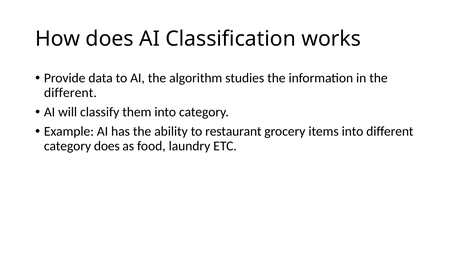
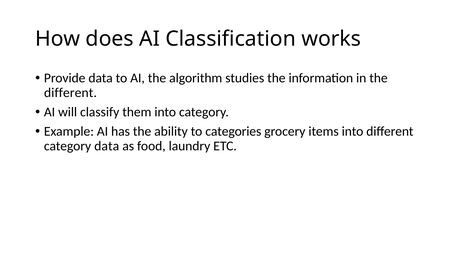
restaurant: restaurant -> categories (233, 132)
category does: does -> data (107, 146)
